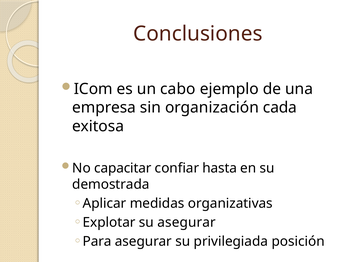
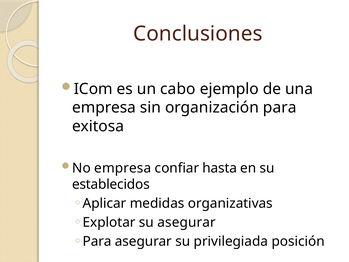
organización cada: cada -> para (280, 108)
No capacitar: capacitar -> empresa (123, 168)
demostrada: demostrada -> establecidos (111, 184)
